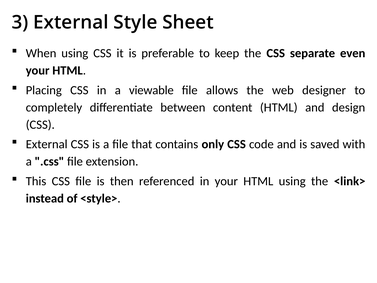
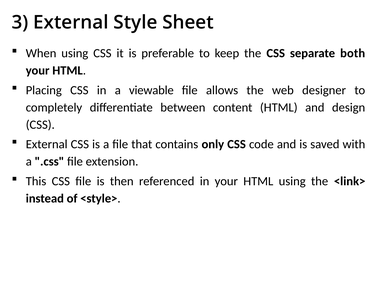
even: even -> both (353, 53)
